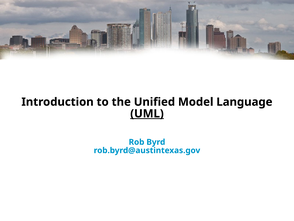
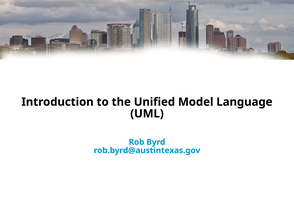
UML underline: present -> none (147, 113)
